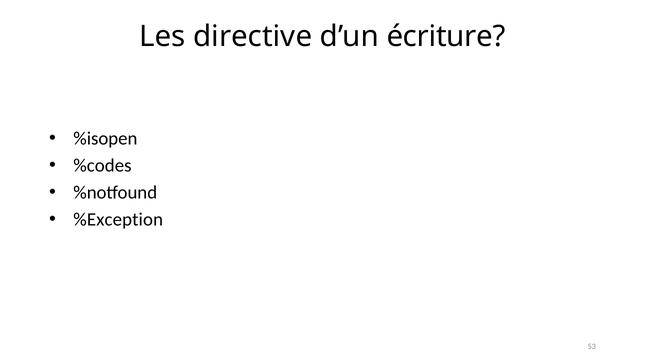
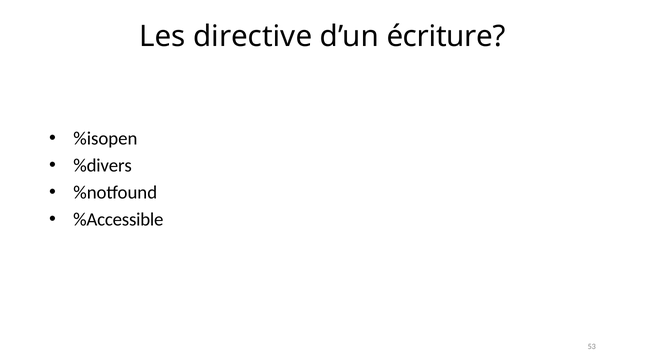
%codes: %codes -> %divers (103, 165)
%Exception: %Exception -> %Accessible (118, 219)
